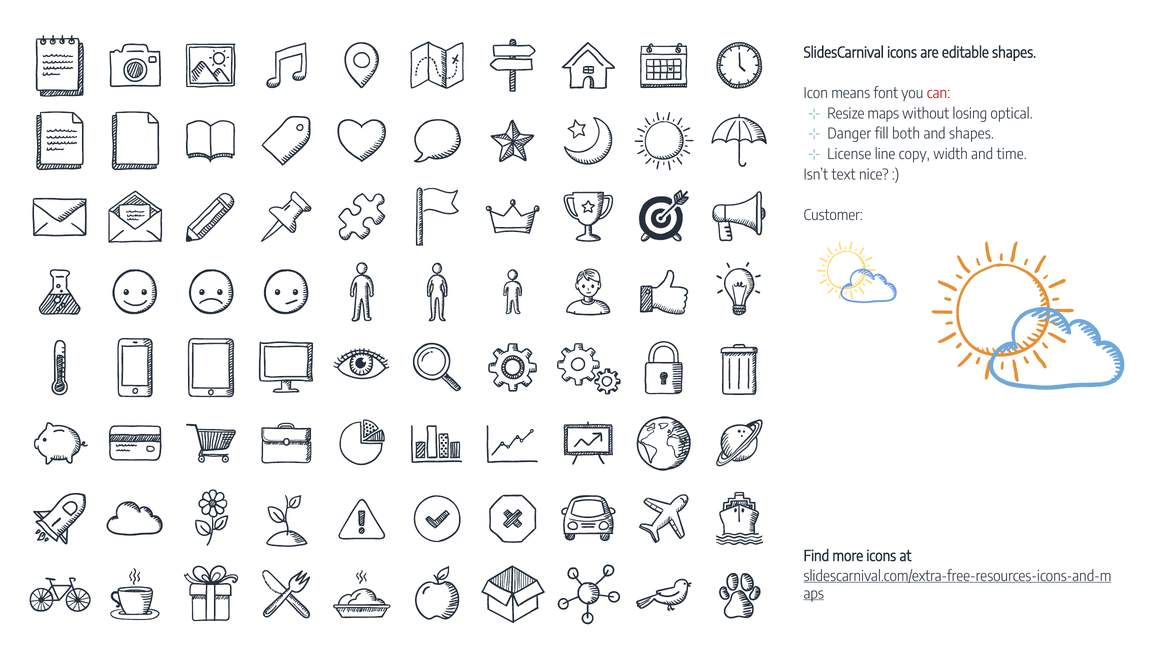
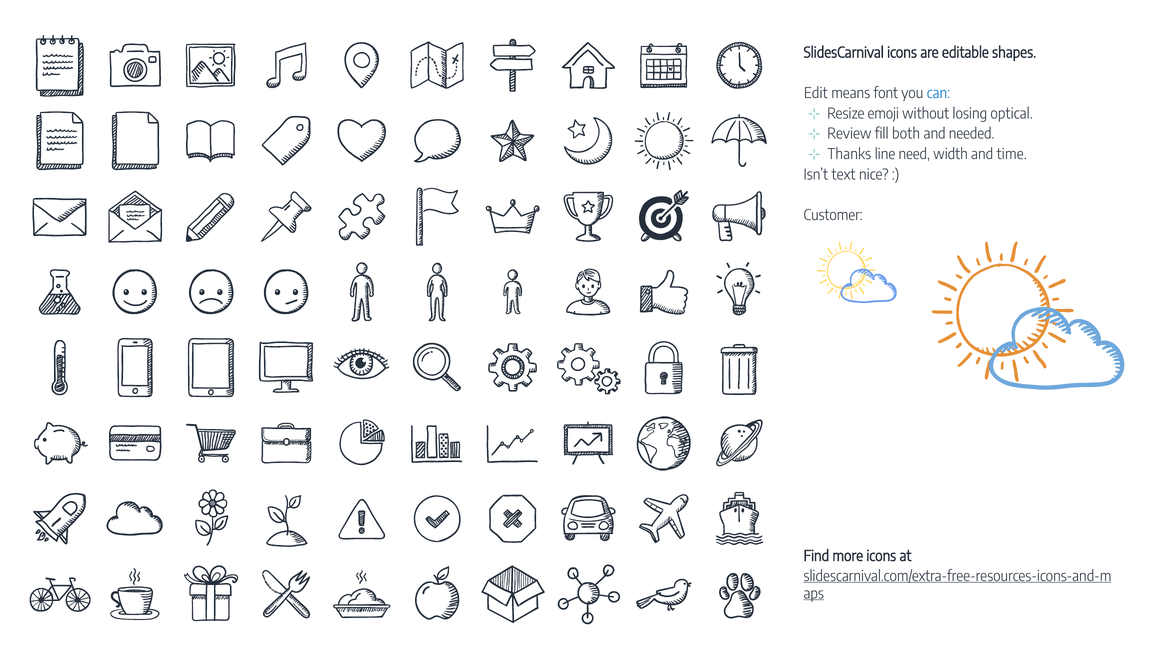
Icon: Icon -> Edit (816, 93)
can colour: red -> blue (938, 93)
maps: maps -> emoji (883, 114)
Danger: Danger -> Review (849, 134)
and shapes: shapes -> needed (972, 134)
License: License -> Thanks (849, 154)
copy: copy -> need (914, 154)
